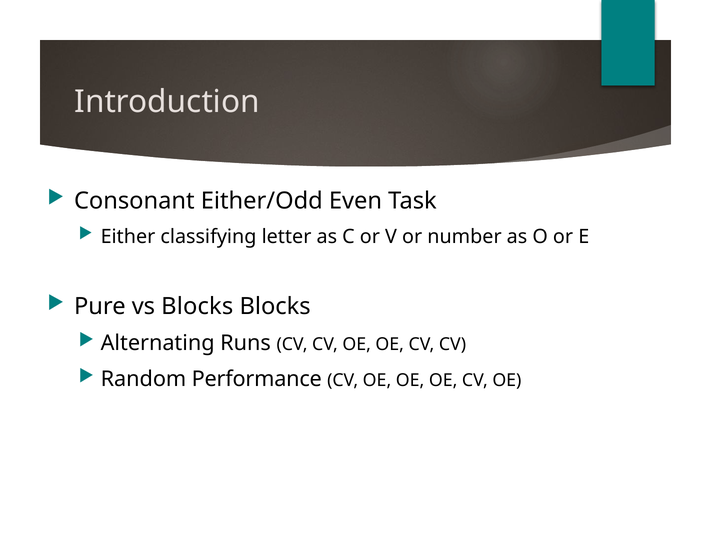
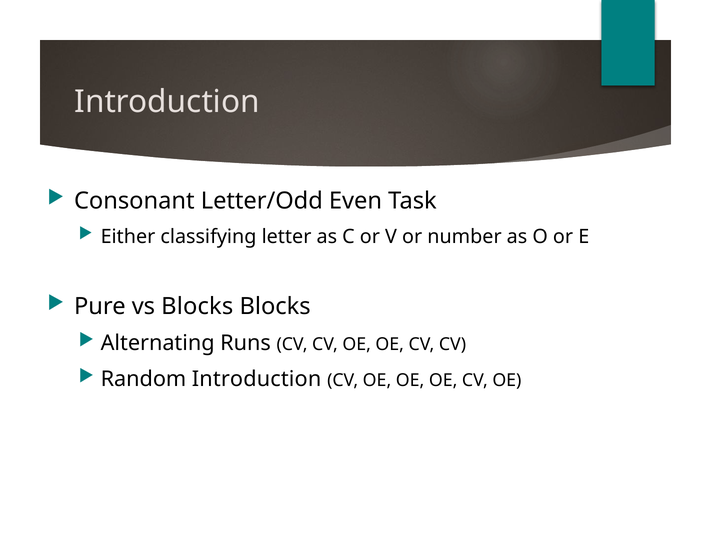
Either/Odd: Either/Odd -> Letter/Odd (262, 201)
Random Performance: Performance -> Introduction (257, 379)
